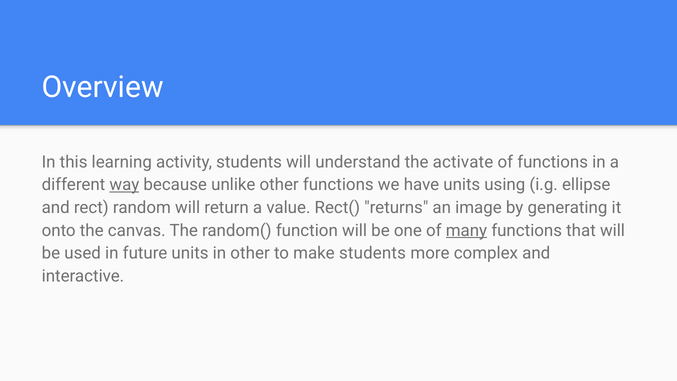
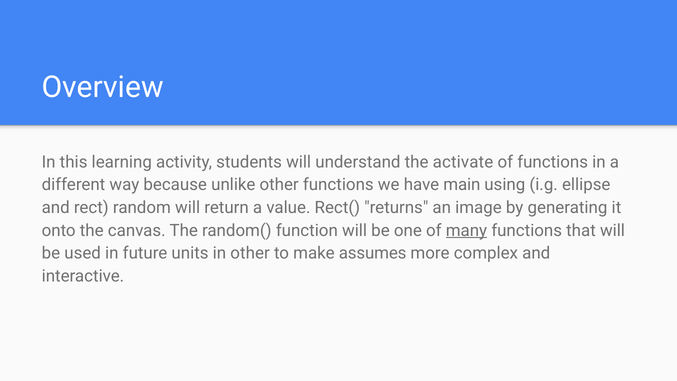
way underline: present -> none (124, 185)
have units: units -> main (462, 185)
make students: students -> assumes (373, 253)
